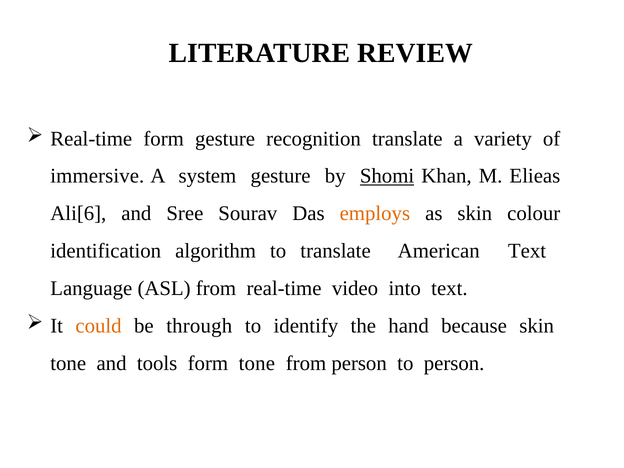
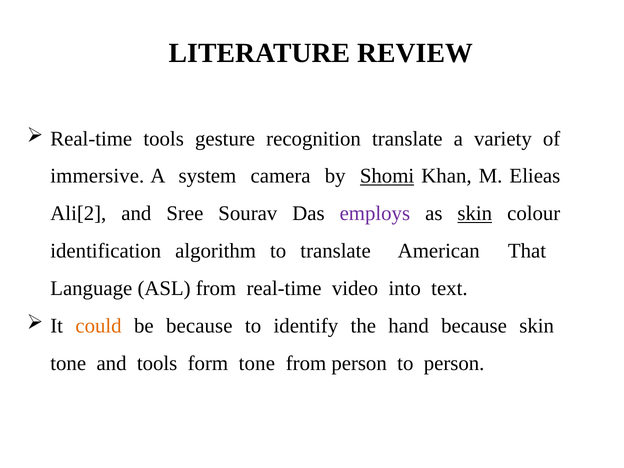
Real-time form: form -> tools (164, 139)
system gesture: gesture -> camera (281, 176)
Ali[6: Ali[6 -> Ali[2 (78, 214)
employs colour: orange -> purple (375, 214)
skin underline: none -> present (475, 214)
American Text: Text -> That (527, 251)
be through: through -> because (199, 326)
